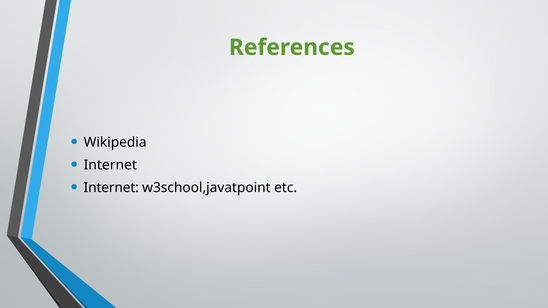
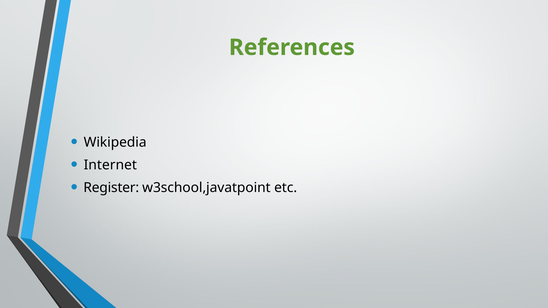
Internet: Internet -> Register (111, 188)
